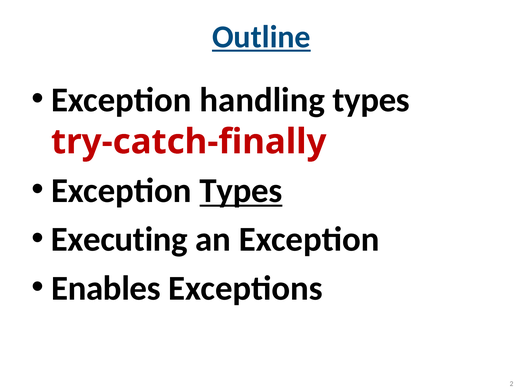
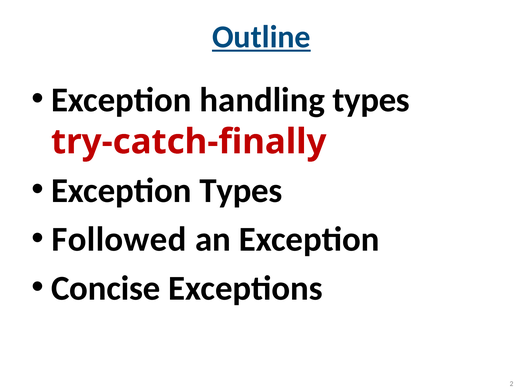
Types underline: present -> none (241, 191)
Executing: Executing -> Followed (119, 240)
Enables: Enables -> Concise (106, 288)
